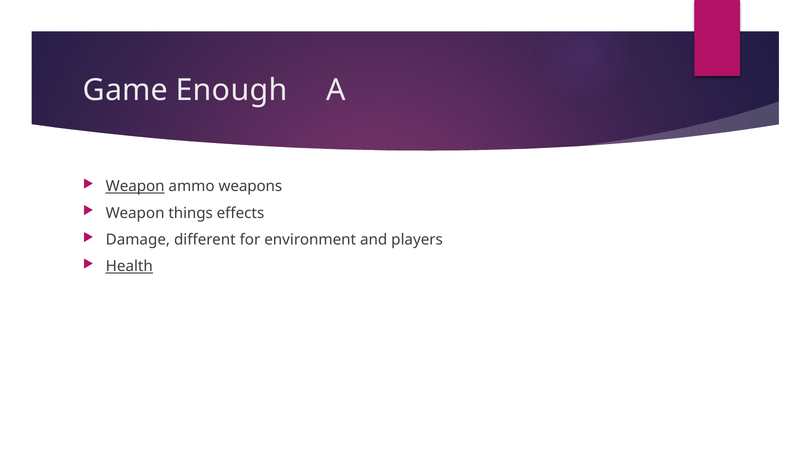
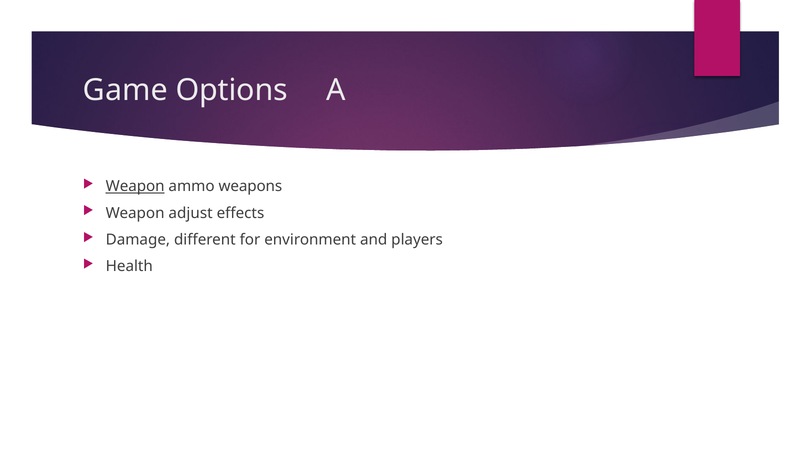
Enough: Enough -> Options (232, 90)
things: things -> adjust (191, 213)
Health underline: present -> none (129, 267)
